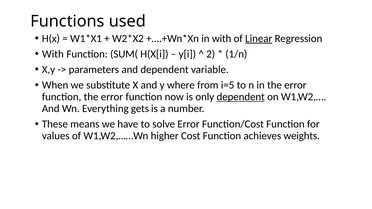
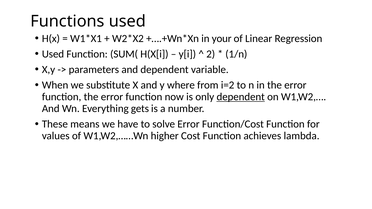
in with: with -> your (222, 38)
Linear underline: present -> none (259, 38)
With: With -> Used (53, 54)
i=5: i=5 -> i=2 (228, 85)
weights: weights -> lambda (302, 136)
